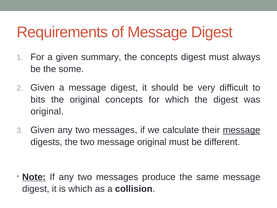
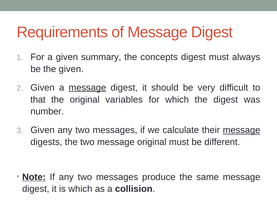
the some: some -> given (71, 69)
message underline: none -> present (87, 87)
bits: bits -> that (38, 99)
original concepts: concepts -> variables (124, 99)
original: original -> number (47, 111)
